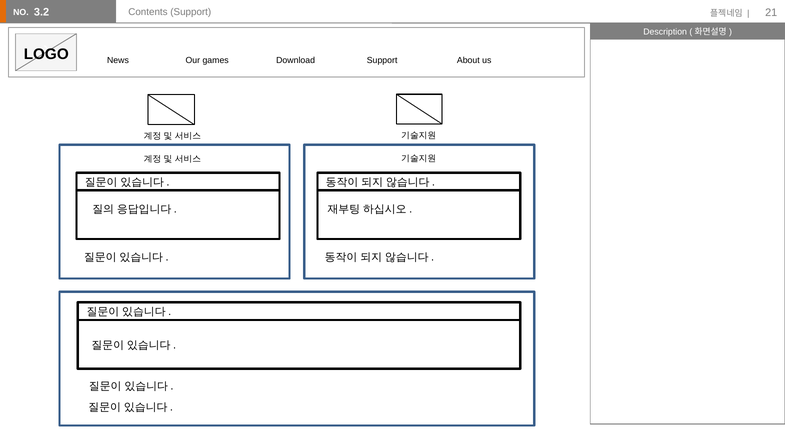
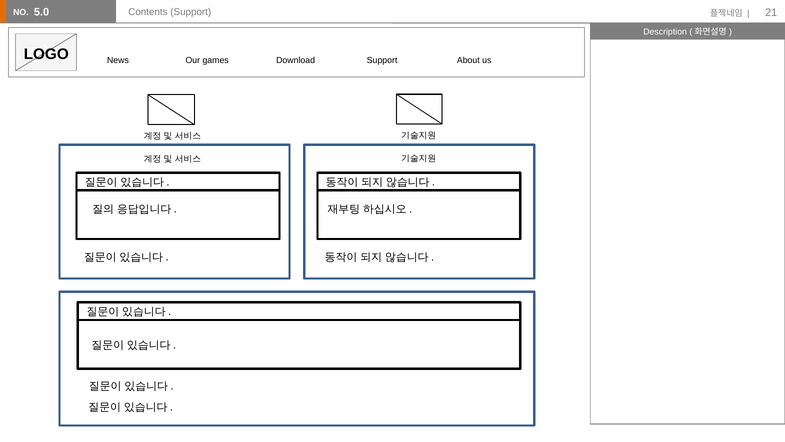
3.2: 3.2 -> 5.0 (42, 12)
